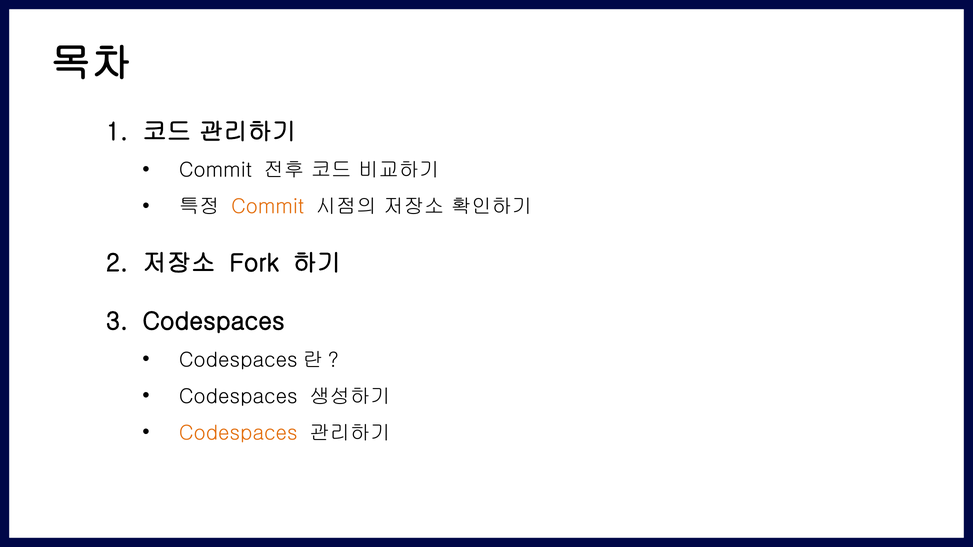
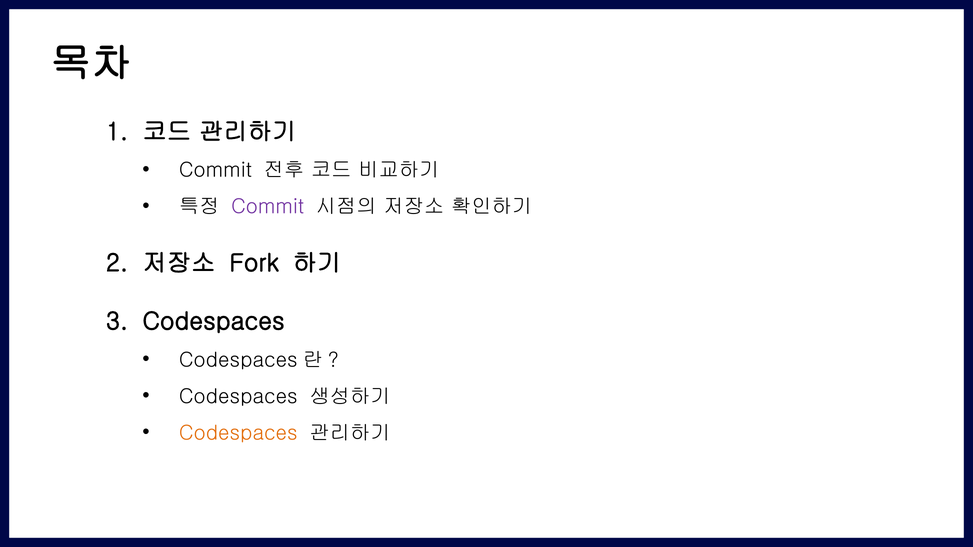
Commit colour: orange -> purple (268, 207)
